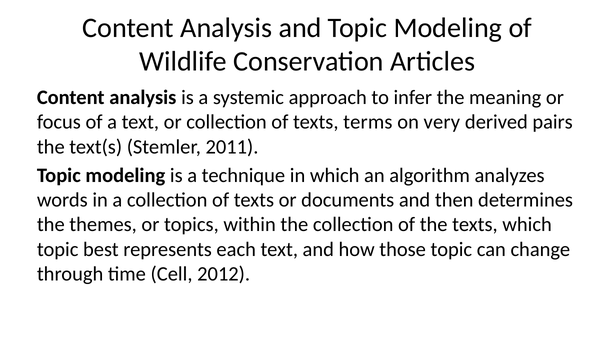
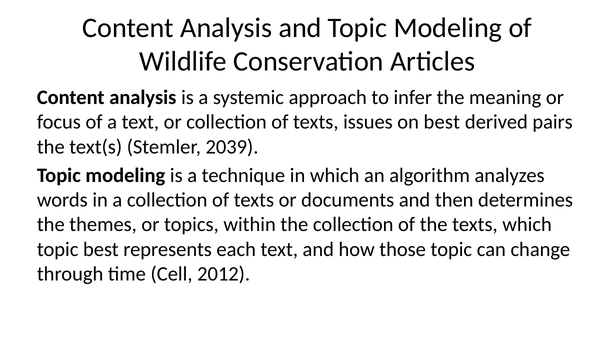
terms: terms -> issues (368, 122)
on very: very -> best (442, 122)
2011: 2011 -> 2039 (232, 147)
